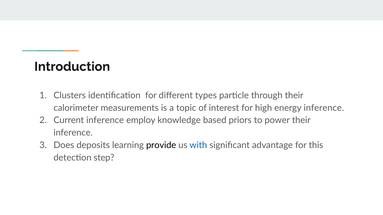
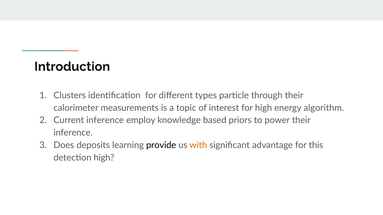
energy inference: inference -> algorithm (324, 108)
with colour: blue -> orange (198, 145)
detection step: step -> high (104, 158)
